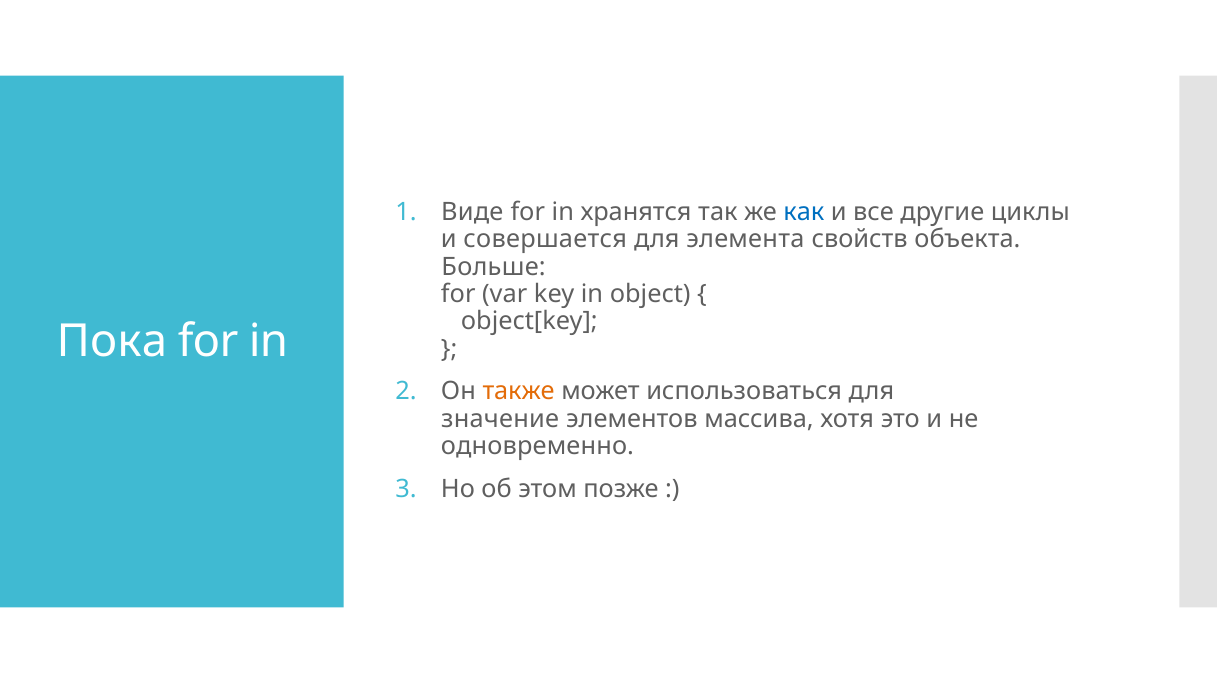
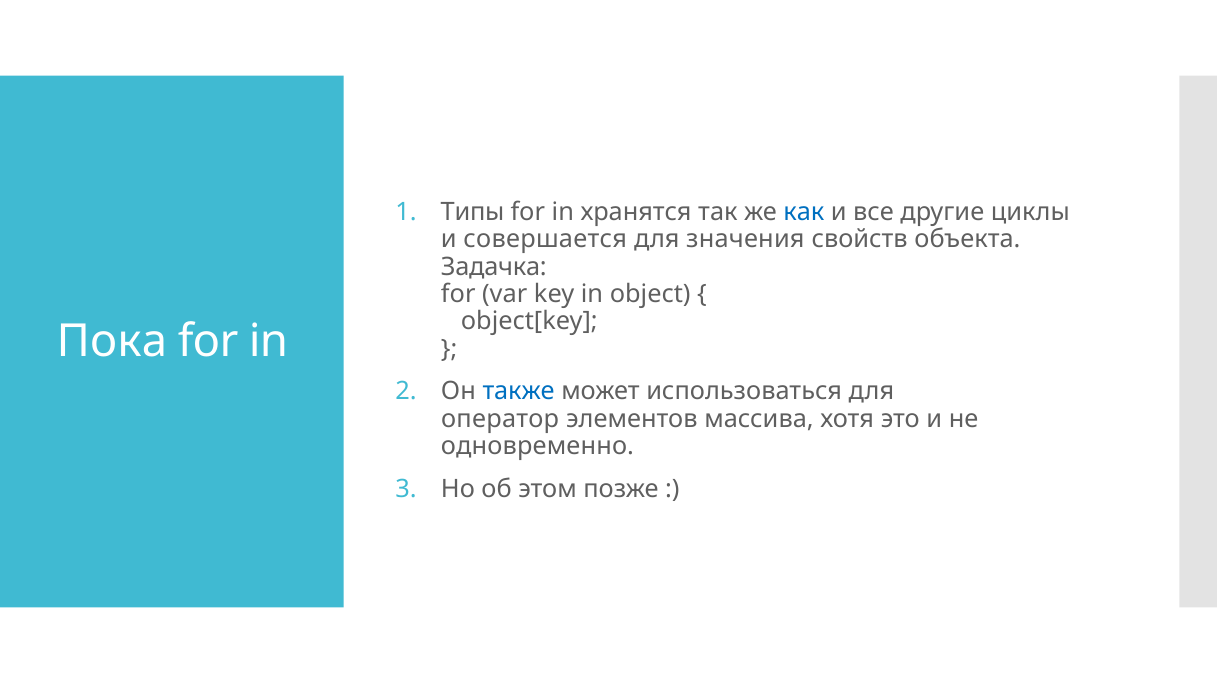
Виде: Виде -> Типы (473, 212)
элемента: элемента -> значения (745, 240)
Больше: Больше -> Задачка (494, 267)
также colour: orange -> blue (519, 392)
значение: значение -> оператор (500, 419)
